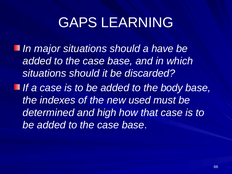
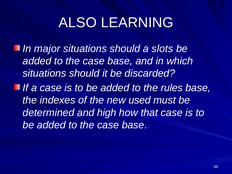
GAPS: GAPS -> ALSO (78, 23)
have: have -> slots (162, 49)
body: body -> rules (172, 88)
